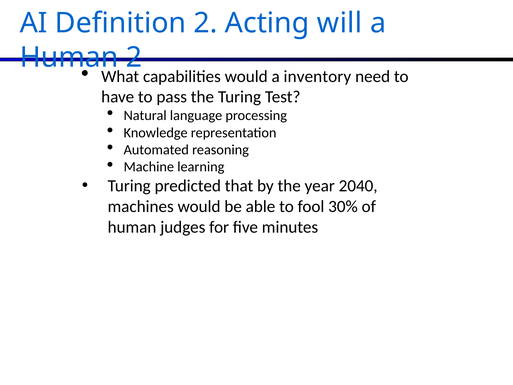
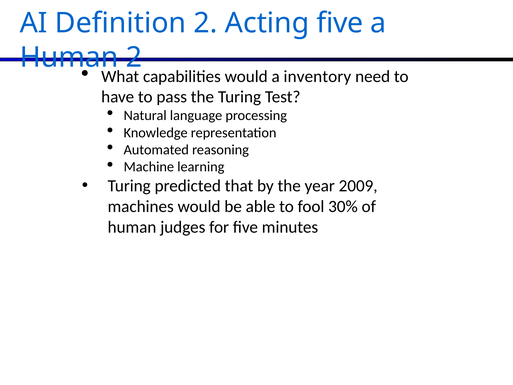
Acting will: will -> five (340, 23)
2040: 2040 -> 2009 (358, 186)
